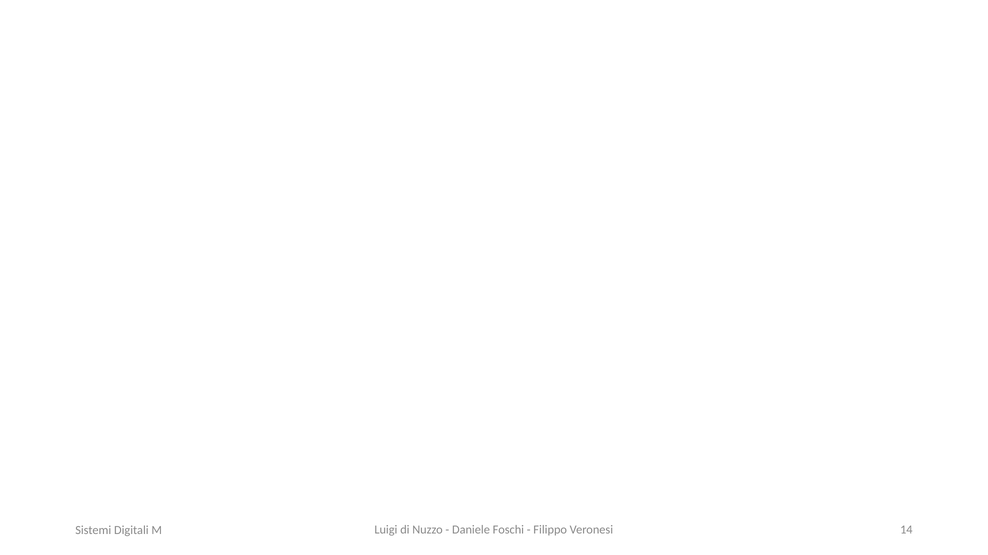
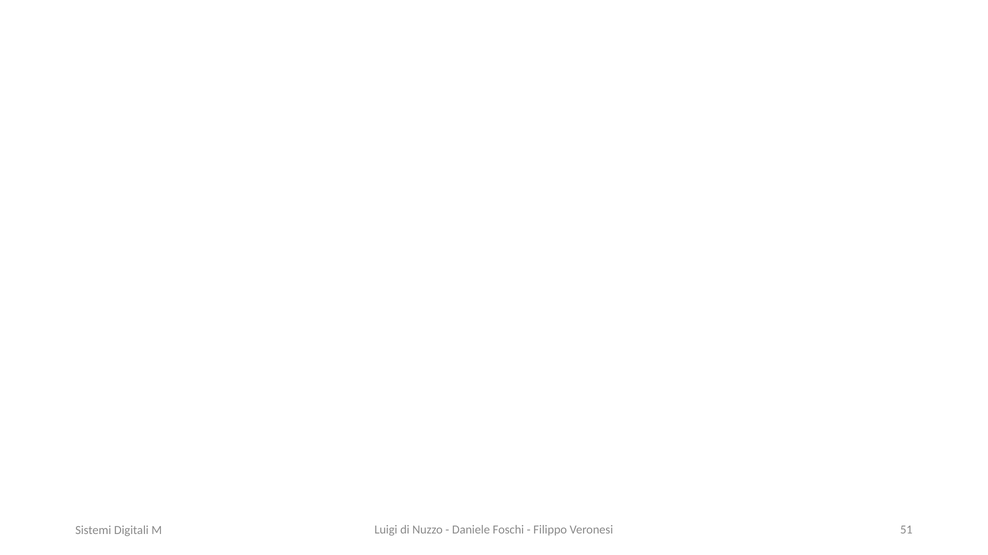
14: 14 -> 51 (906, 531)
